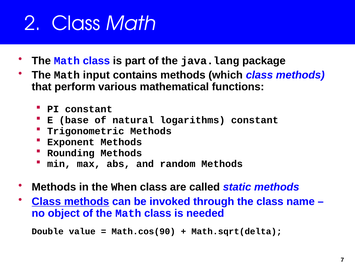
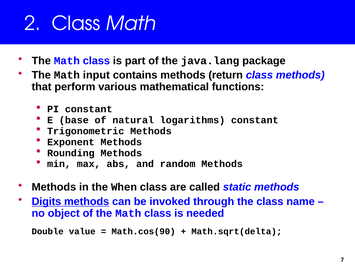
which: which -> return (226, 75)
Class: Class -> Digits (46, 202)
